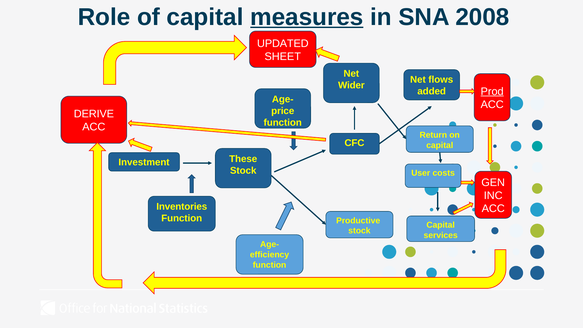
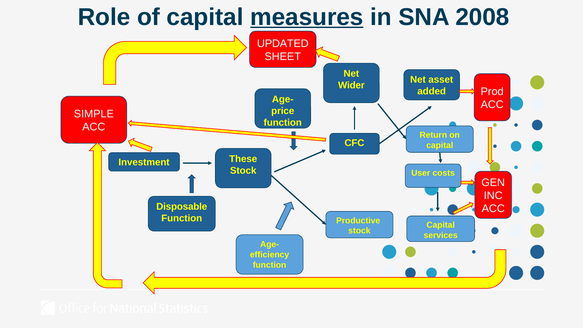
flows: flows -> asset (441, 80)
Prod underline: present -> none (492, 91)
DERIVE: DERIVE -> SIMPLE (94, 114)
Inventories: Inventories -> Disposable (182, 207)
